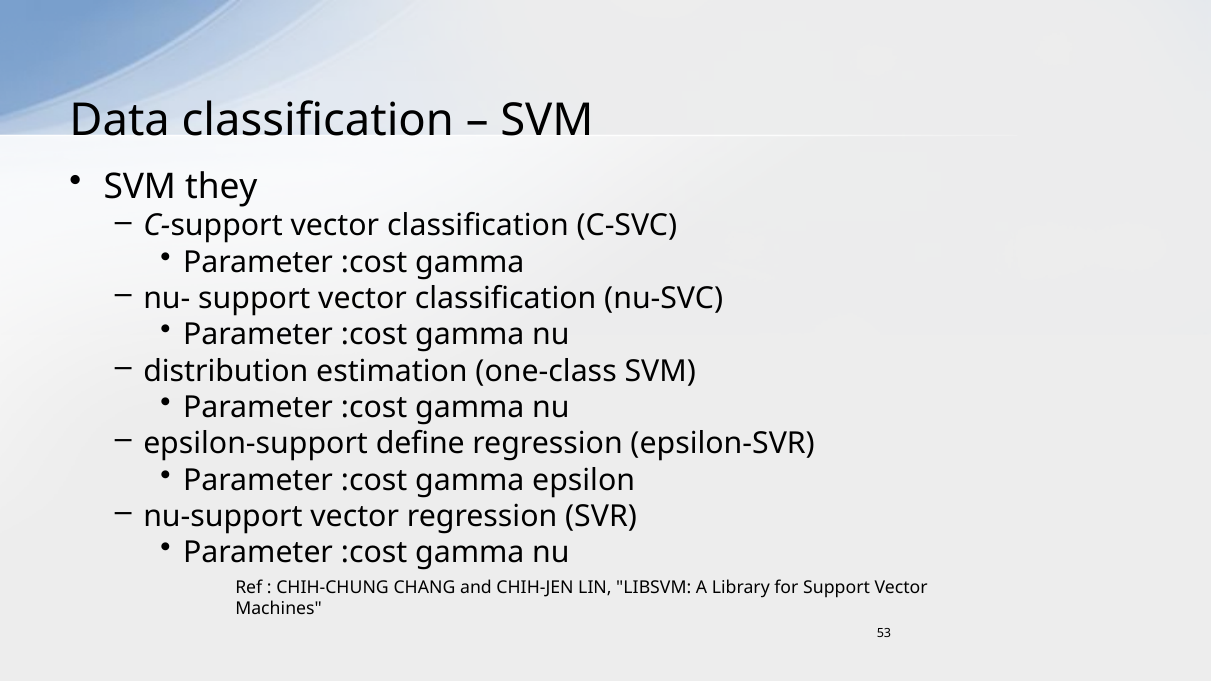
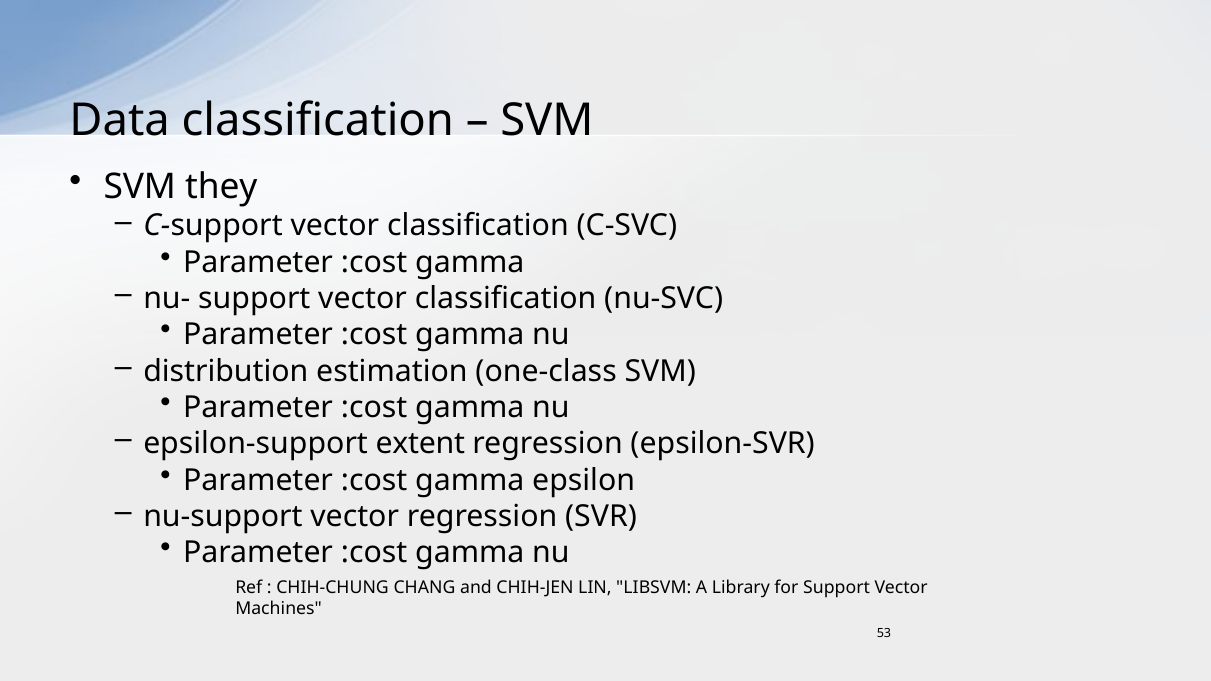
define: define -> extent (420, 444)
